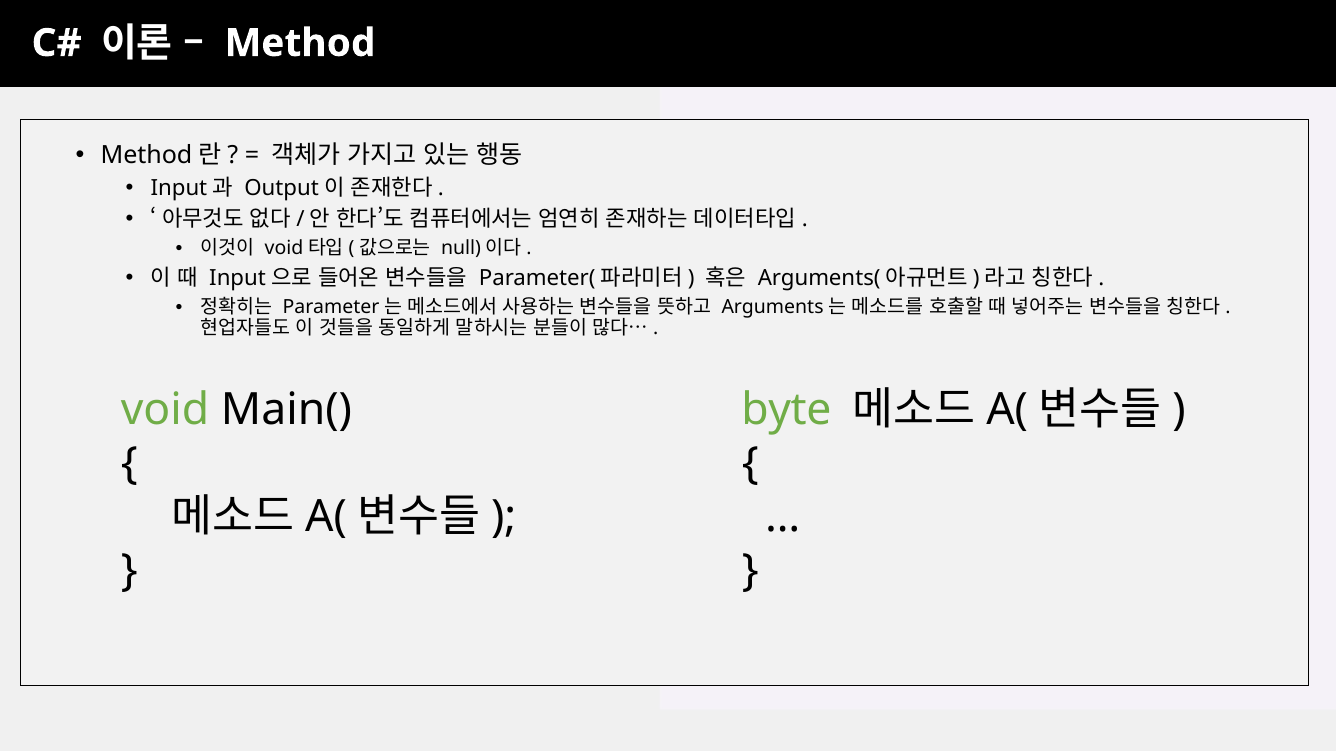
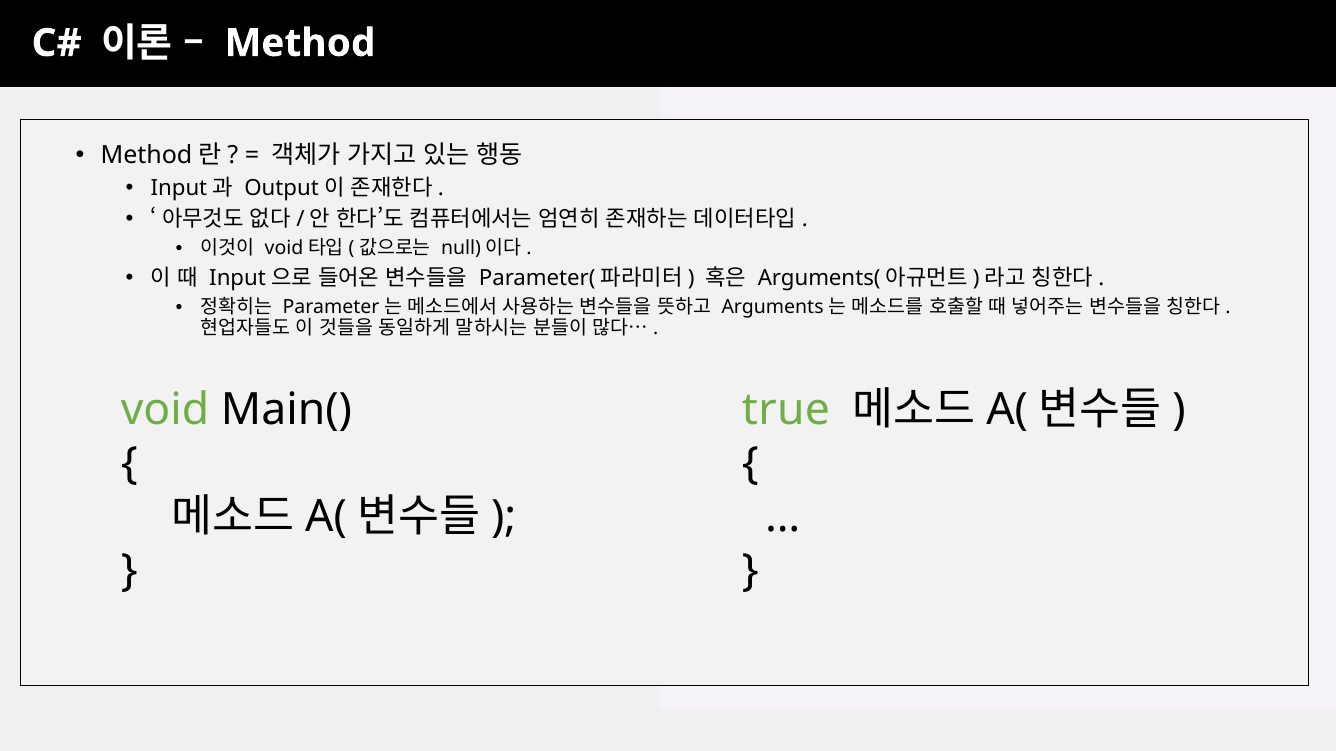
byte: byte -> true (786, 410)
